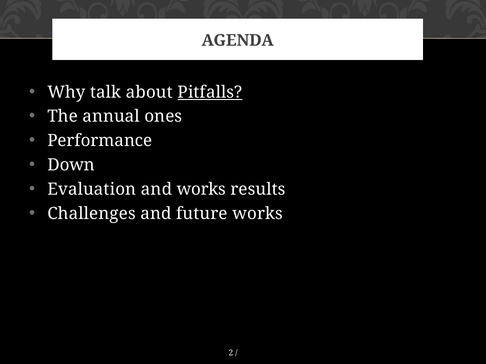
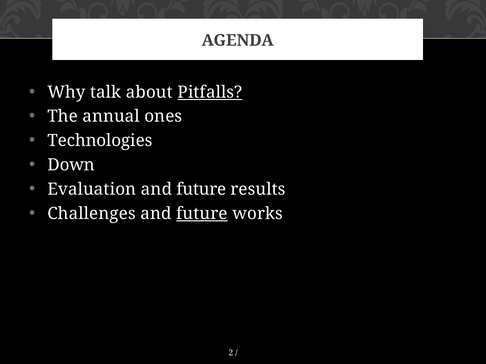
Performance: Performance -> Technologies (100, 141)
Evaluation and works: works -> future (201, 189)
future underline: none -> present (202, 214)
